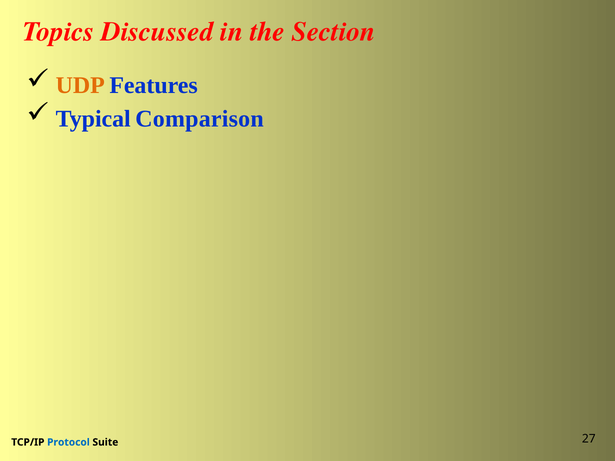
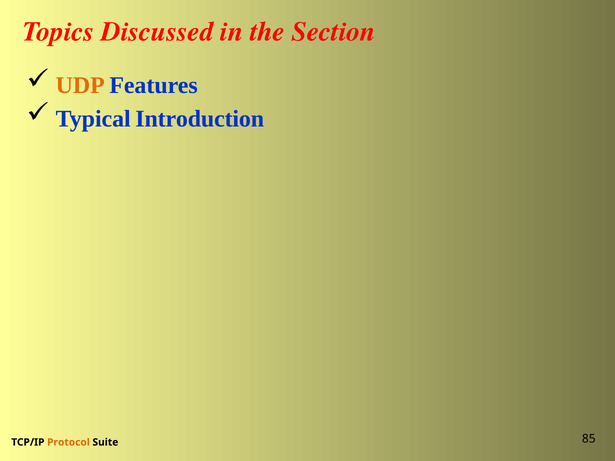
Comparison: Comparison -> Introduction (200, 119)
Protocol colour: blue -> orange (68, 442)
27: 27 -> 85 (589, 439)
